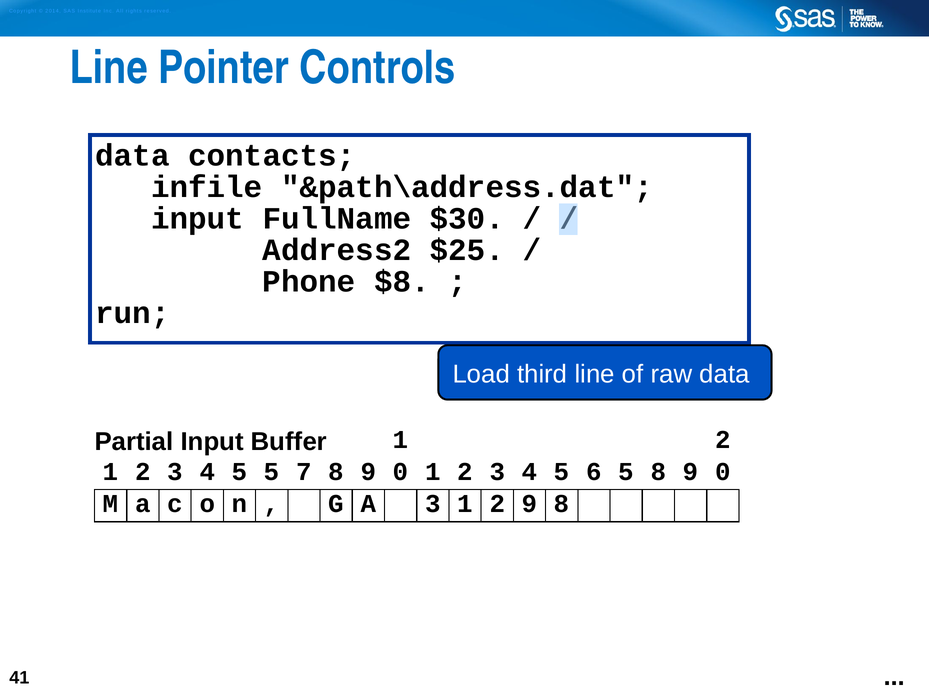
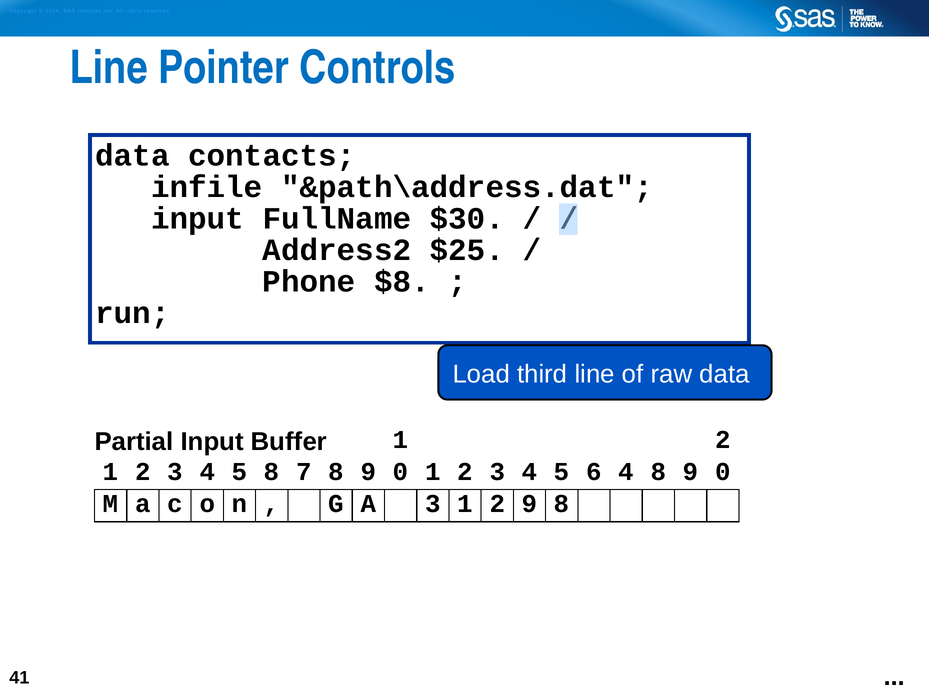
5 5: 5 -> 8 (272, 472)
6 5: 5 -> 4 (626, 472)
